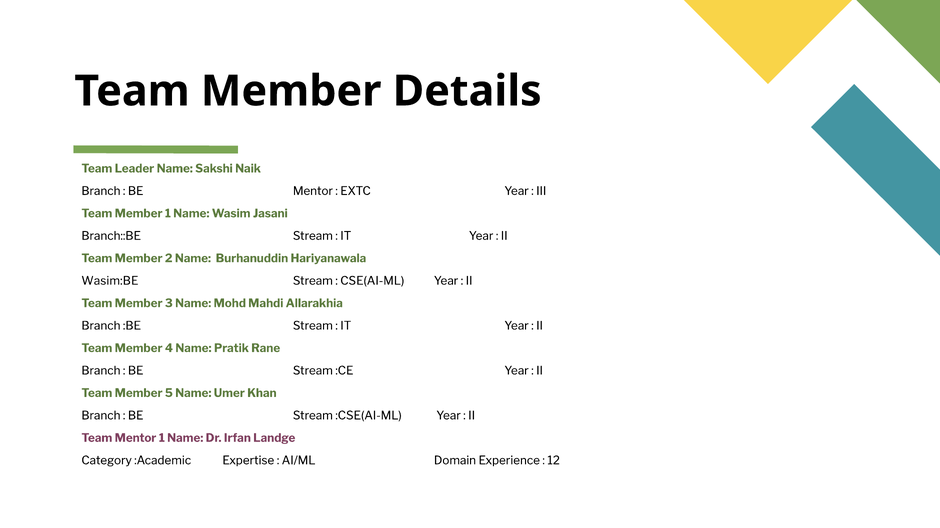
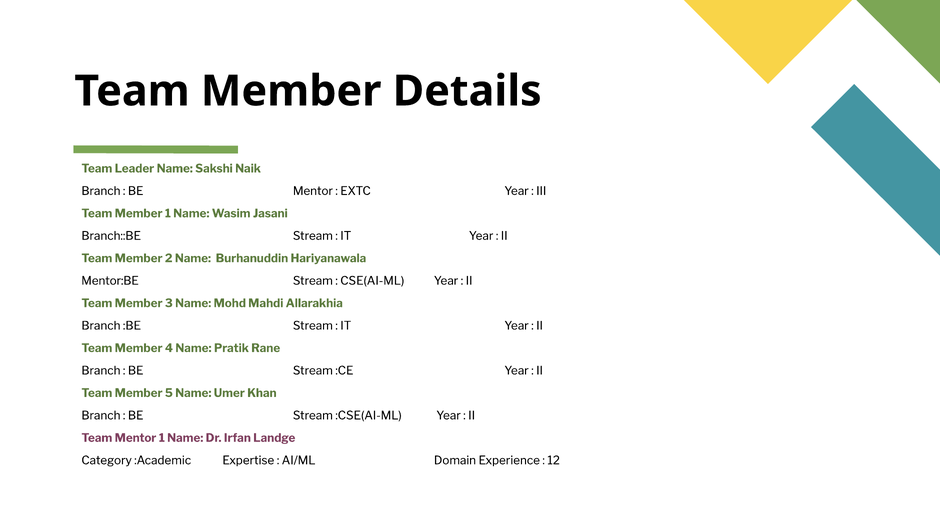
Wasim:BE: Wasim:BE -> Mentor:BE (110, 281)
